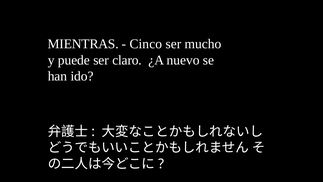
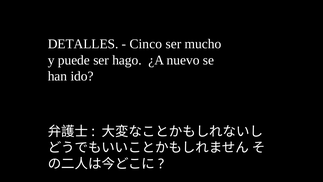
MIENTRAS: MIENTRAS -> DETALLES (83, 44)
claro: claro -> hago (127, 60)
